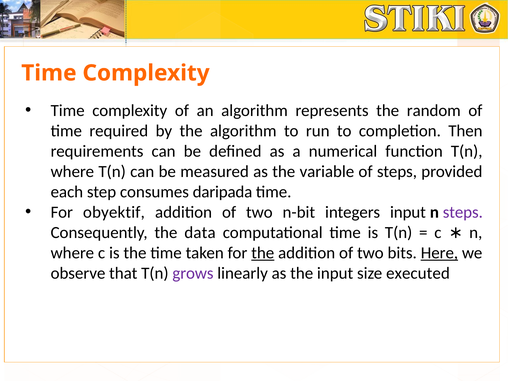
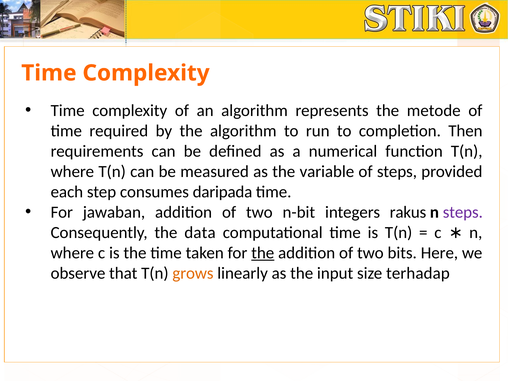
random: random -> metode (434, 111)
obyektif: obyektif -> jawaban (114, 212)
integers input: input -> rakus (408, 212)
Here underline: present -> none (439, 253)
grows colour: purple -> orange (193, 273)
executed: executed -> terhadap (418, 273)
